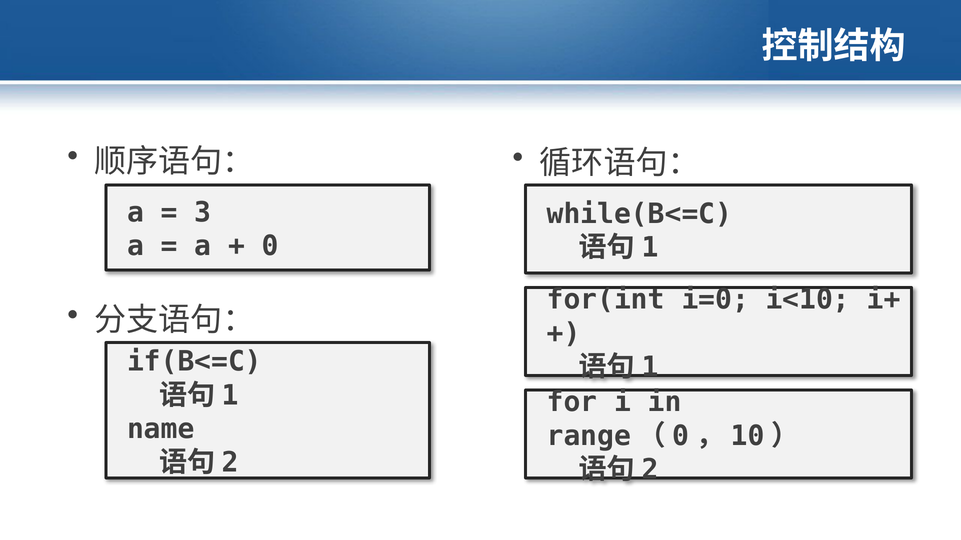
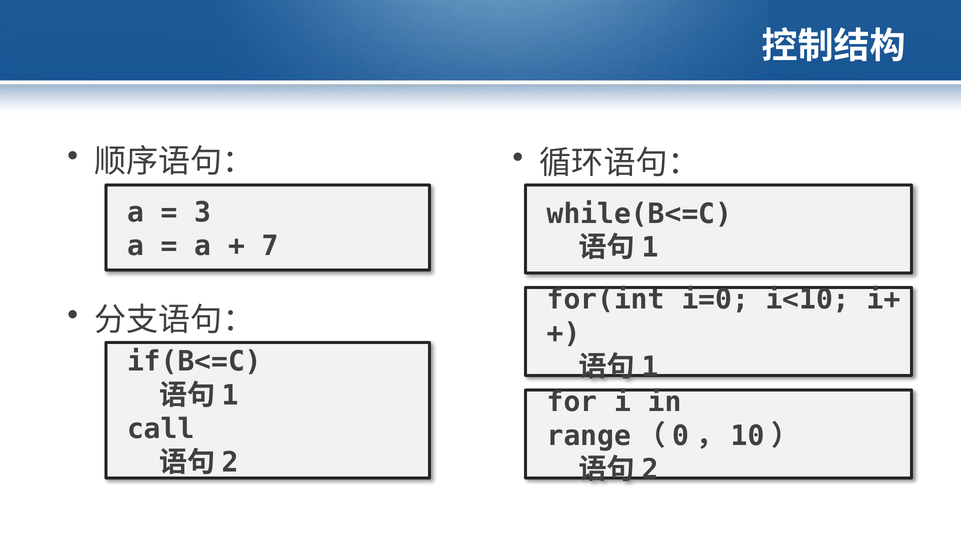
0: 0 -> 7 (270, 246)
name: name -> call (161, 429)
